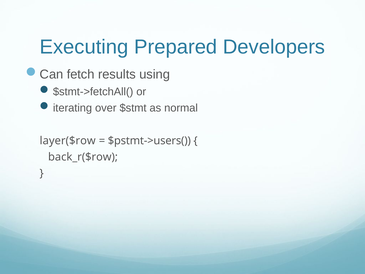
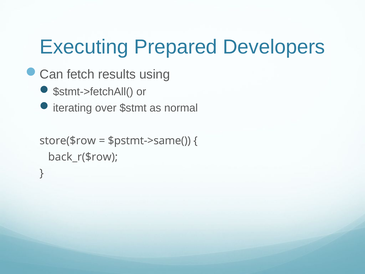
layer($row: layer($row -> store($row (68, 140)
$pstmt->users(: $pstmt->users( -> $pstmt->same( (149, 140)
